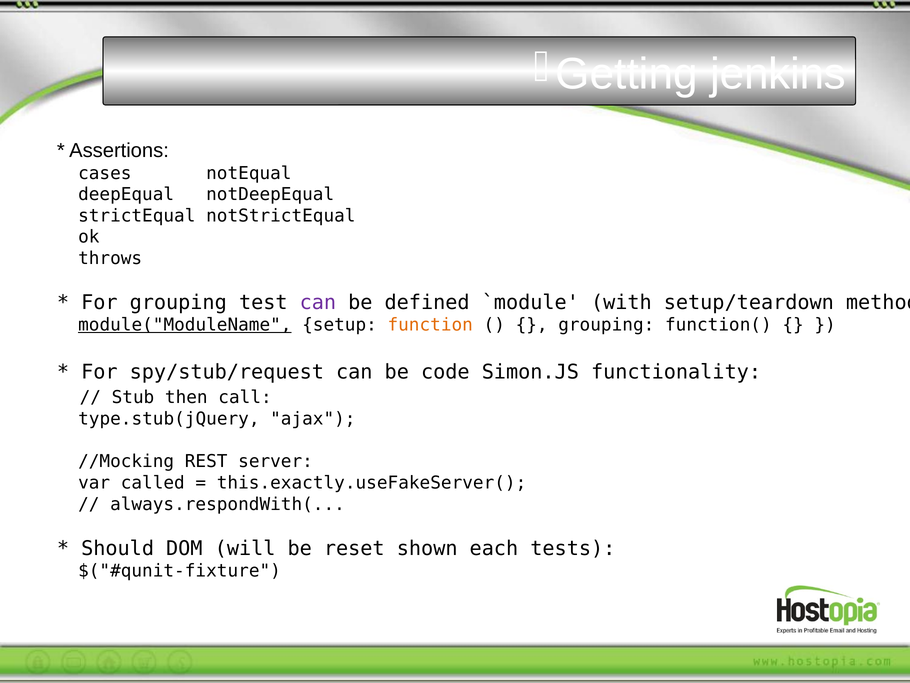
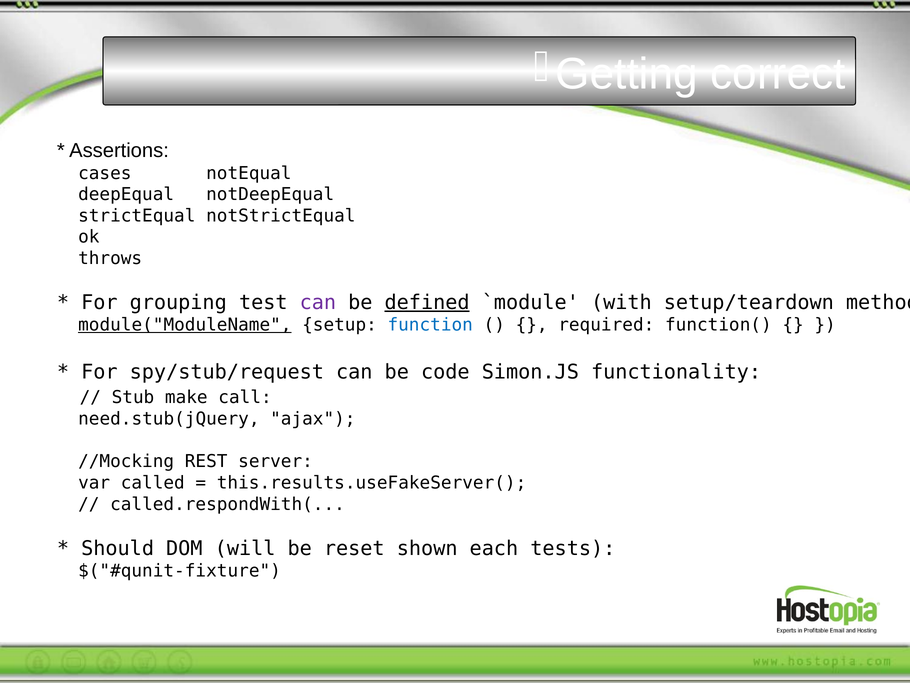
jenkins: jenkins -> correct (778, 74)
defined underline: none -> present (427, 302)
function colour: orange -> blue (430, 325)
grouping: grouping -> required (606, 325)
then: then -> make (186, 397)
type.stub(jQuery: type.stub(jQuery -> need.stub(jQuery (169, 419)
this.exactly.useFakeServer(: this.exactly.useFakeServer( -> this.results.useFakeServer( (372, 483)
always.respondWith(: always.respondWith( -> called.respondWith( (227, 504)
